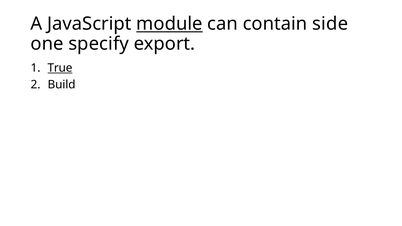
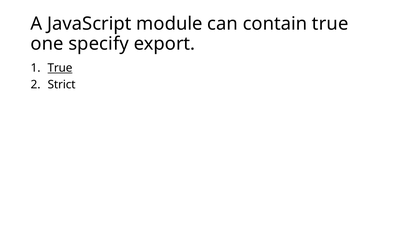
module underline: present -> none (169, 24)
contain side: side -> true (330, 24)
Build: Build -> Strict (62, 85)
